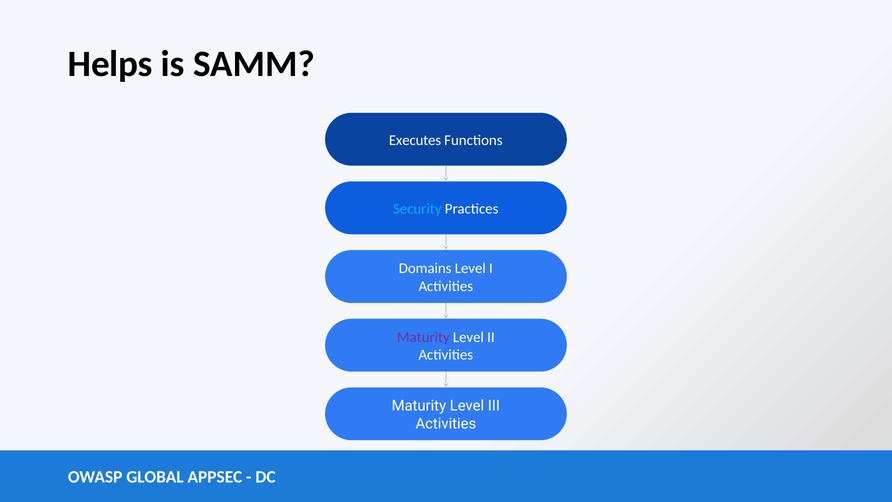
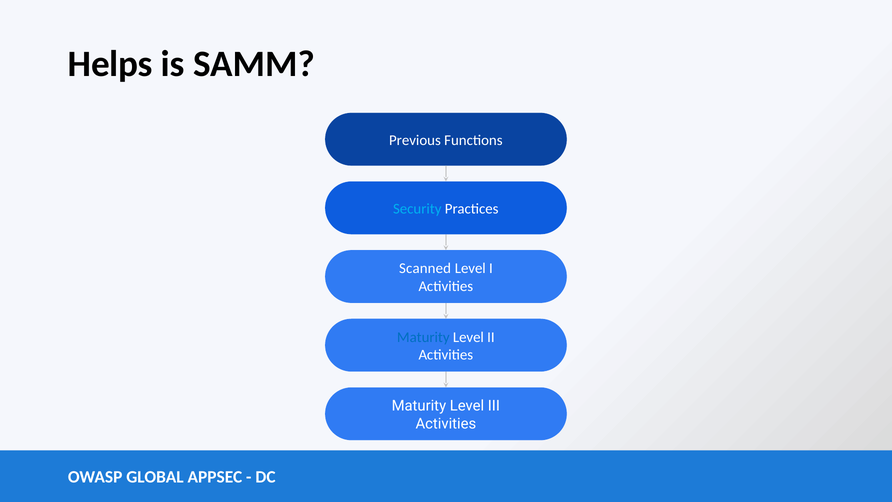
Executes: Executes -> Previous (415, 140)
Domains: Domains -> Scanned (425, 268)
Maturity colour: purple -> blue (423, 337)
